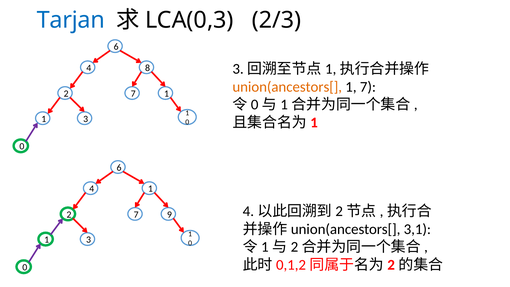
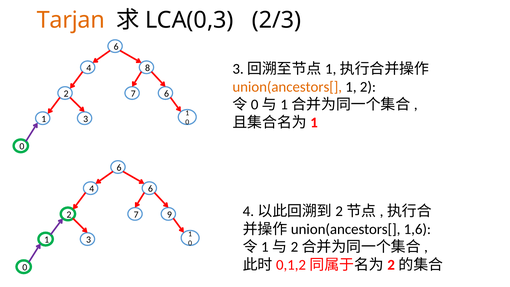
Tarjan colour: blue -> orange (71, 20)
1 7: 7 -> 2 (368, 87)
7 1: 1 -> 6 (167, 94)
4 1: 1 -> 6 (150, 189)
3,1: 3,1 -> 1,6 (417, 229)
